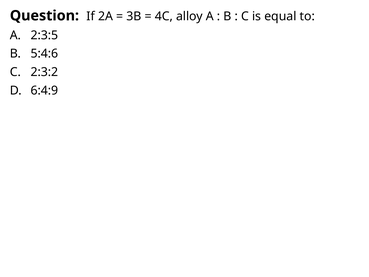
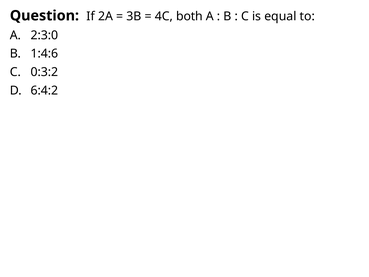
alloy: alloy -> both (189, 16)
2:3:5: 2:3:5 -> 2:3:0 (44, 35)
5:4:6: 5:4:6 -> 1:4:6 (44, 54)
2:3:2: 2:3:2 -> 0:3:2 (44, 72)
6:4:9: 6:4:9 -> 6:4:2 (44, 90)
